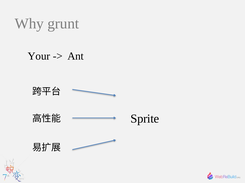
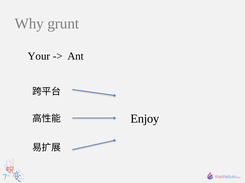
Sprite: Sprite -> Enjoy (145, 119)
